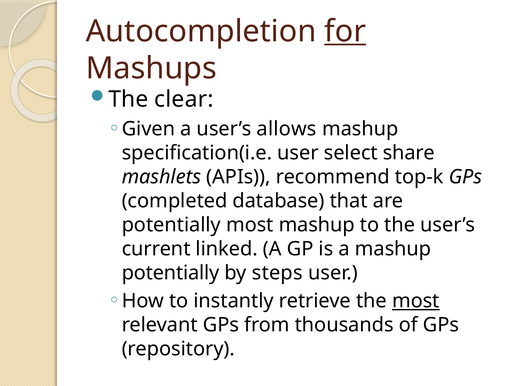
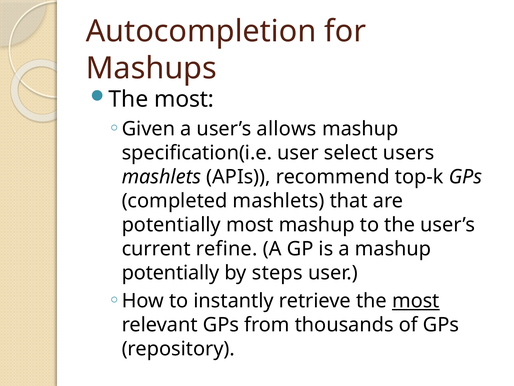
for underline: present -> none (345, 31)
clear: clear -> most (184, 99)
share: share -> users (409, 153)
completed database: database -> mashlets (278, 201)
linked: linked -> refine (227, 249)
